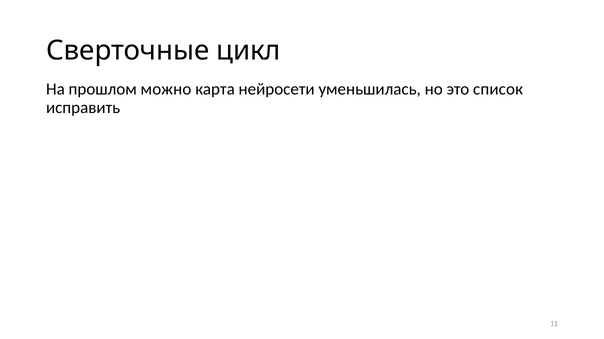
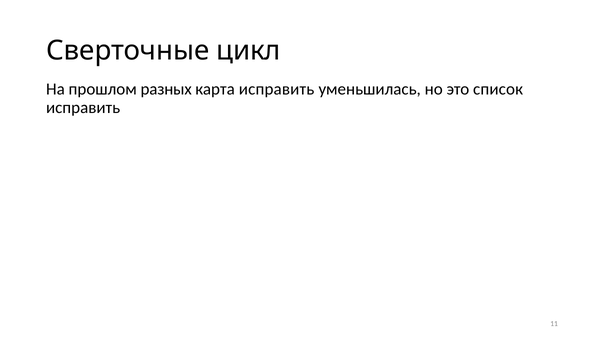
можно: можно -> разных (166, 89)
карта нейросети: нейросети -> исправить (277, 89)
